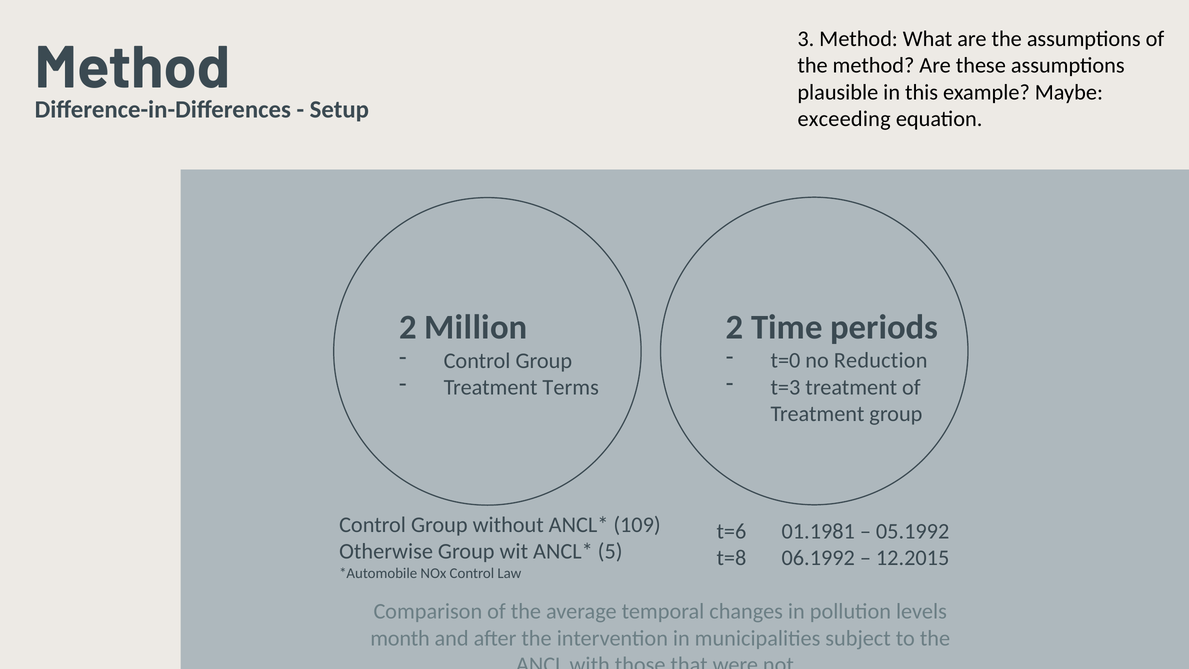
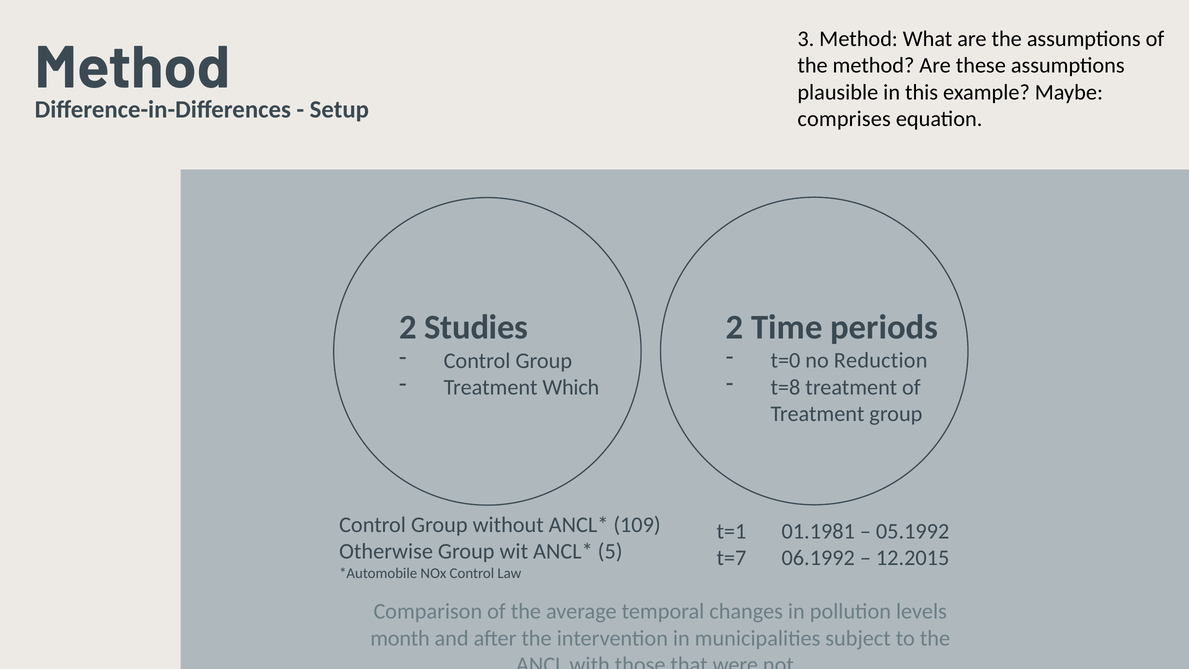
exceeding: exceeding -> comprises (844, 119)
Million: Million -> Studies (476, 327)
t=3: t=3 -> t=8 (785, 387)
Terms: Terms -> Which (571, 388)
t=6: t=6 -> t=1 (731, 531)
t=8: t=8 -> t=7 (731, 558)
